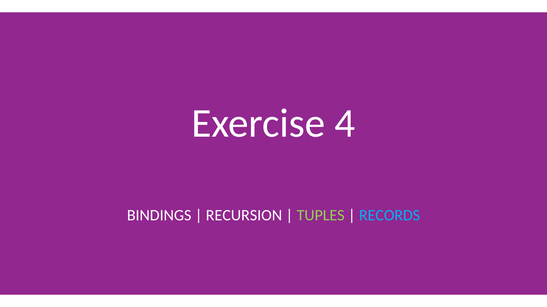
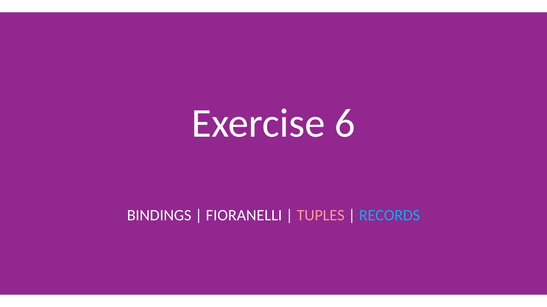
4: 4 -> 6 (345, 124)
RECURSION: RECURSION -> FIORANELLI (244, 216)
TUPLES colour: light green -> pink (321, 216)
